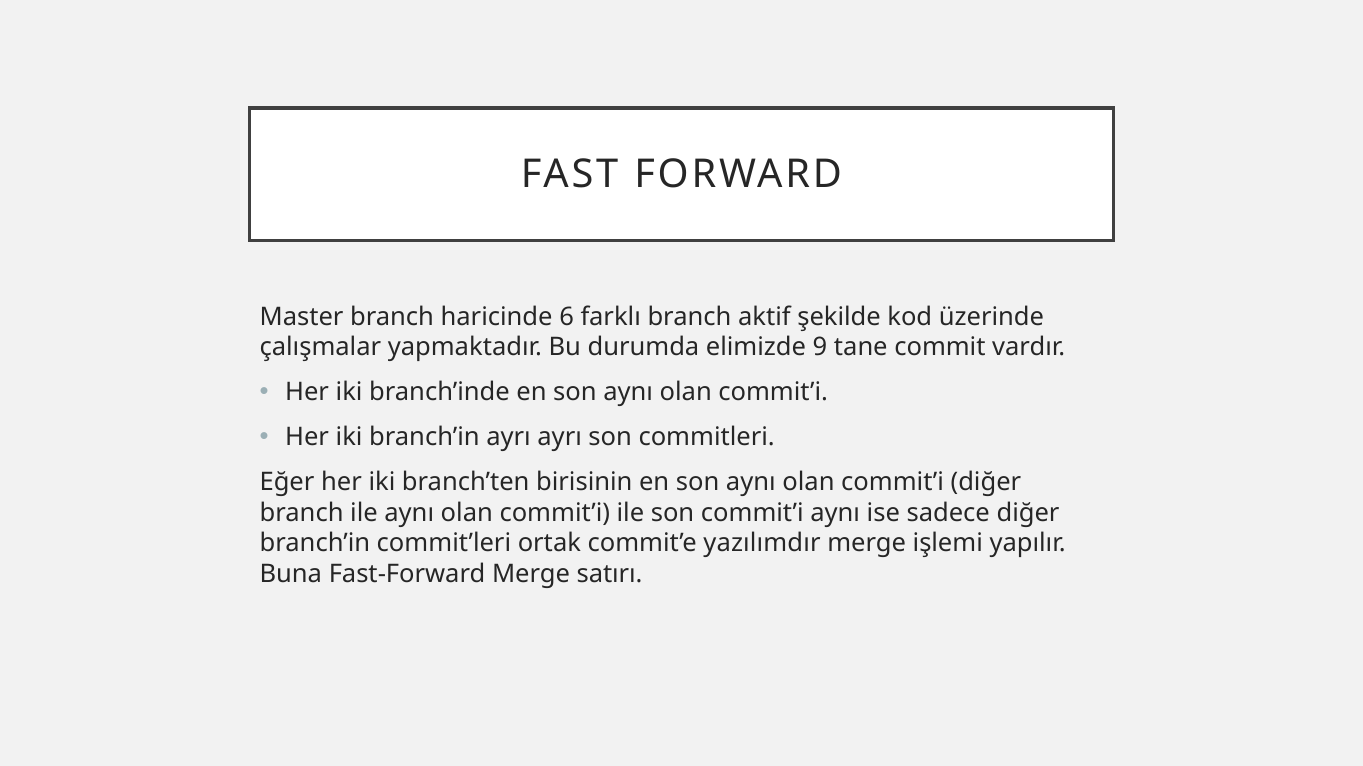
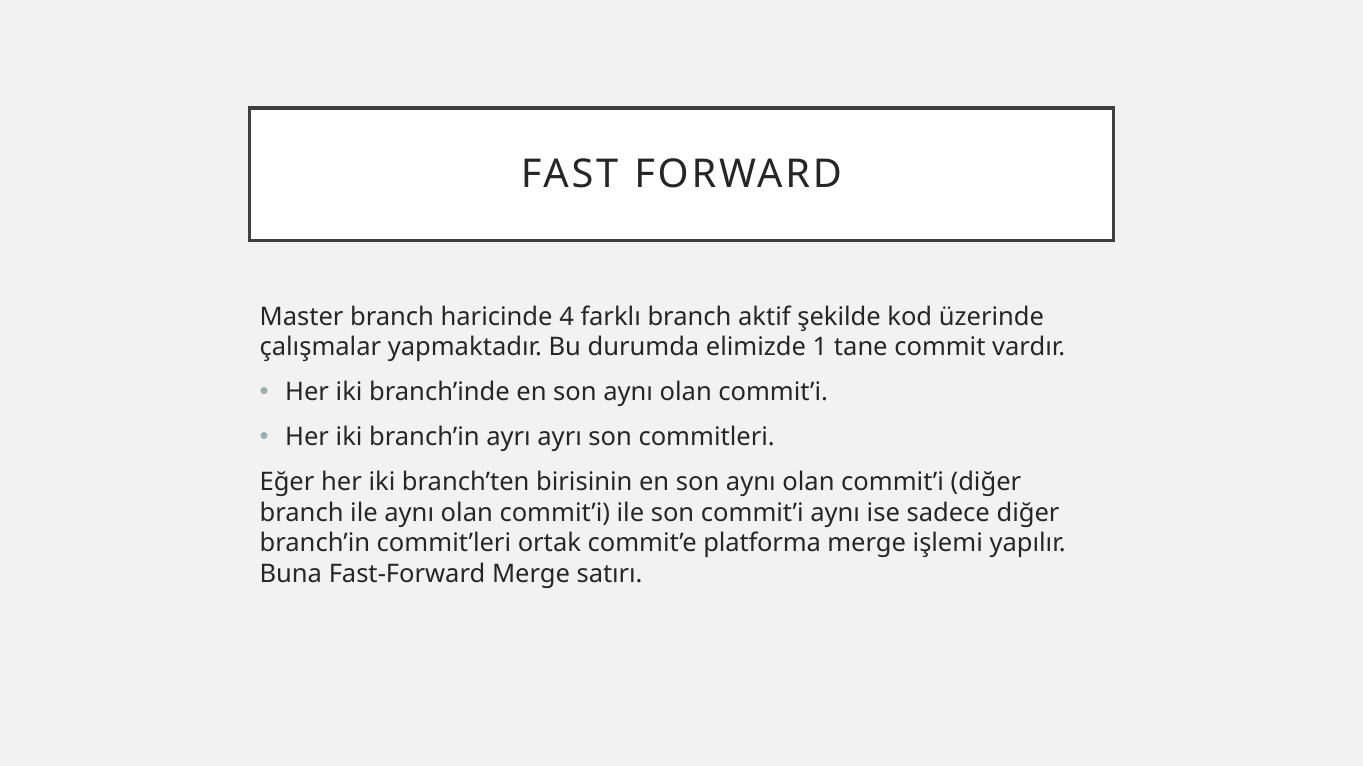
6: 6 -> 4 (567, 317)
9: 9 -> 1 (820, 348)
yazılımdır: yazılımdır -> platforma (762, 544)
